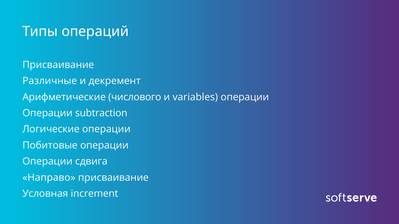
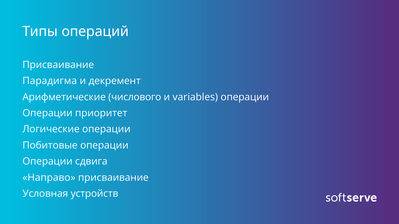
Различные: Различные -> Парадигма (50, 81)
subtraction: subtraction -> приоритет (101, 113)
increment: increment -> устройств (95, 194)
